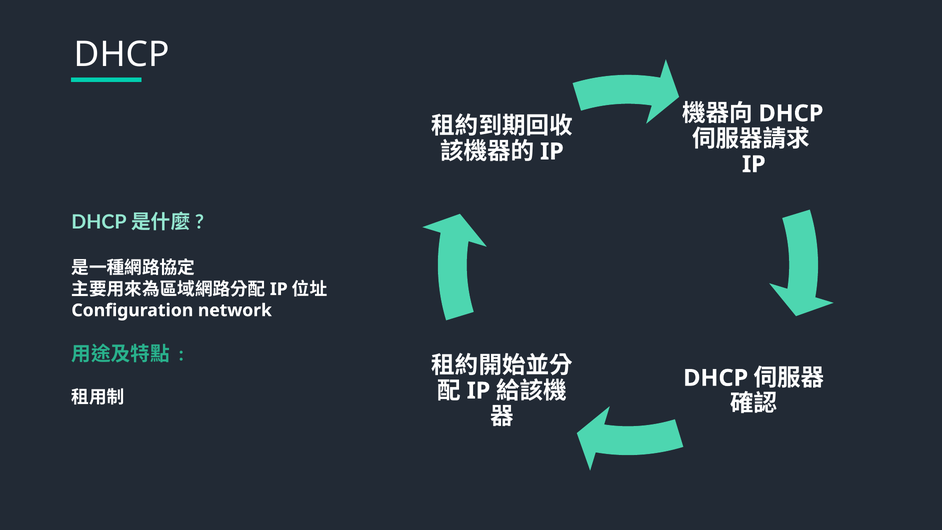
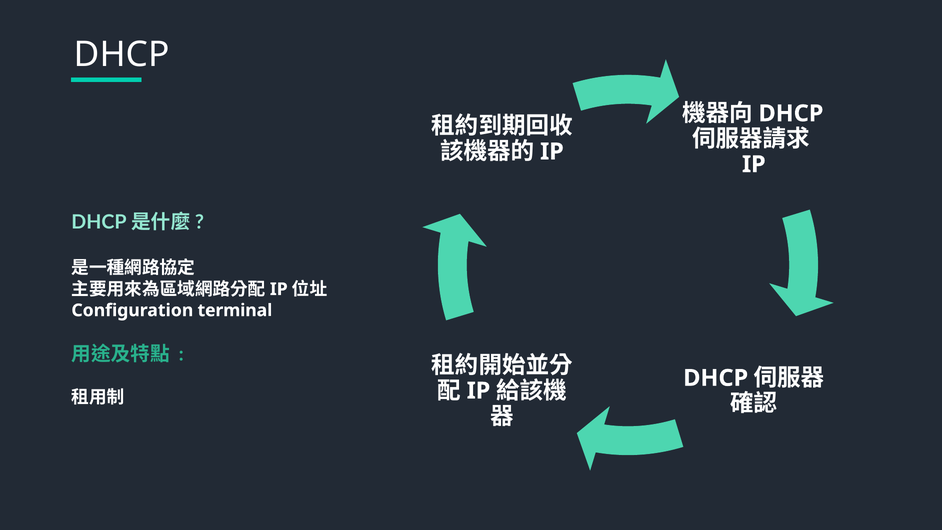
network: network -> terminal (235, 310)
